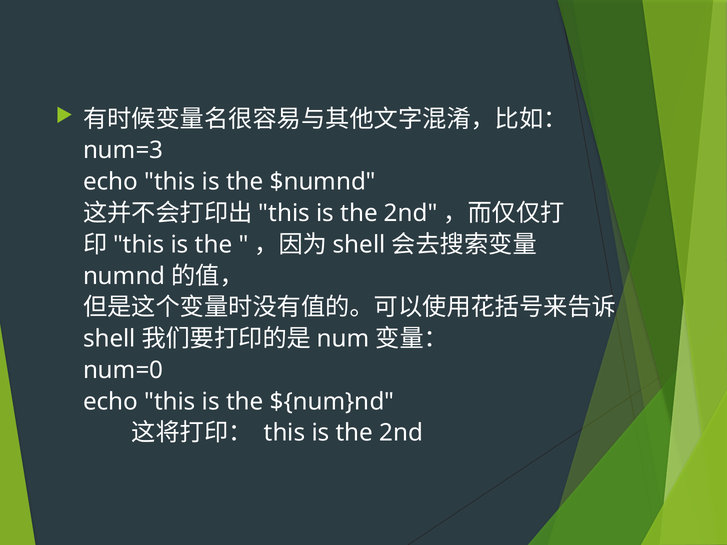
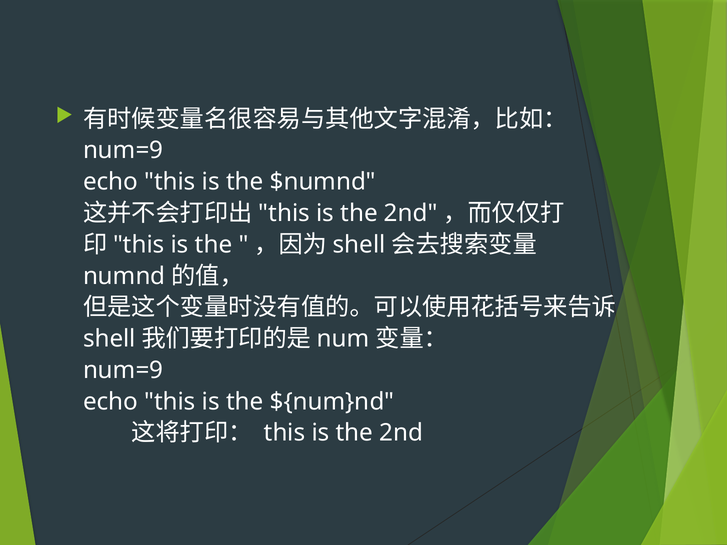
num=3: num=3 -> num=9 (123, 151)
num=0: num=0 -> num=9 (123, 370)
